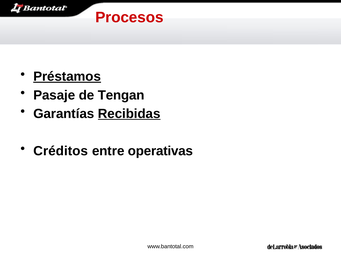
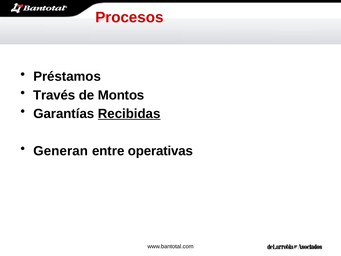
Préstamos underline: present -> none (67, 76)
Pasaje: Pasaje -> Través (54, 95)
Tengan: Tengan -> Montos (121, 95)
Créditos: Créditos -> Generan (61, 151)
